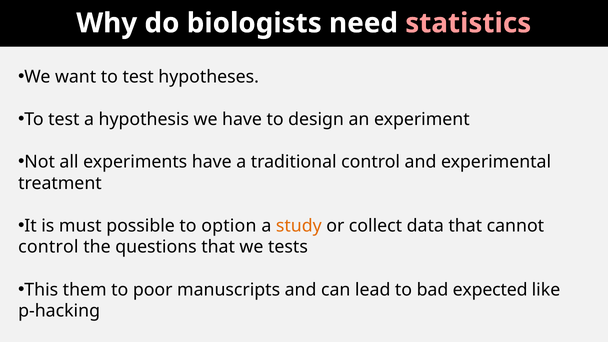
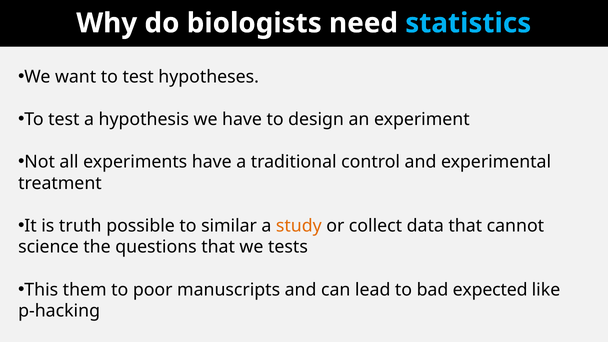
statistics colour: pink -> light blue (468, 23)
must: must -> truth (80, 226)
option: option -> similar (229, 226)
control: control -> science (49, 247)
